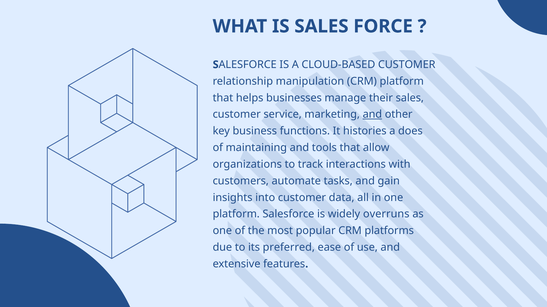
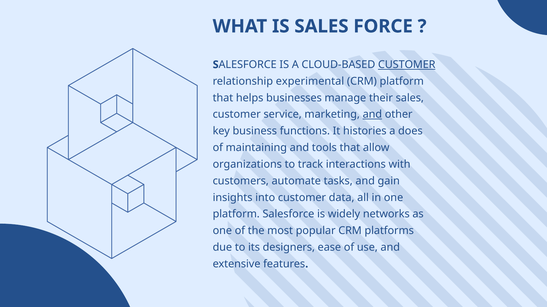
CUSTOMER underline: none -> present (407, 65)
manipulation: manipulation -> experimental (310, 81)
overruns: overruns -> networks (386, 215)
preferred: preferred -> designers (289, 248)
